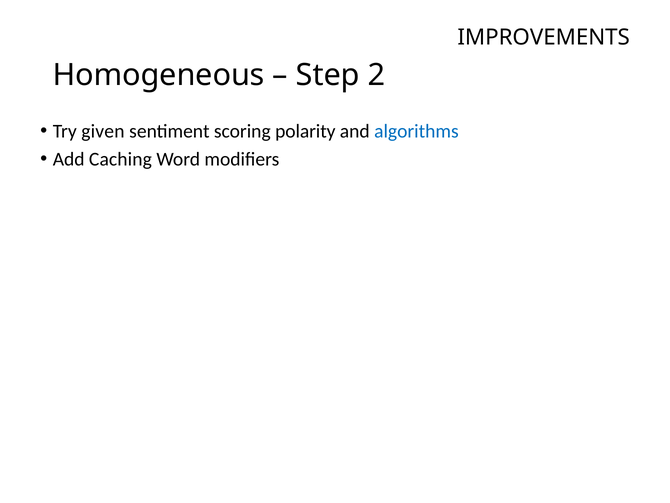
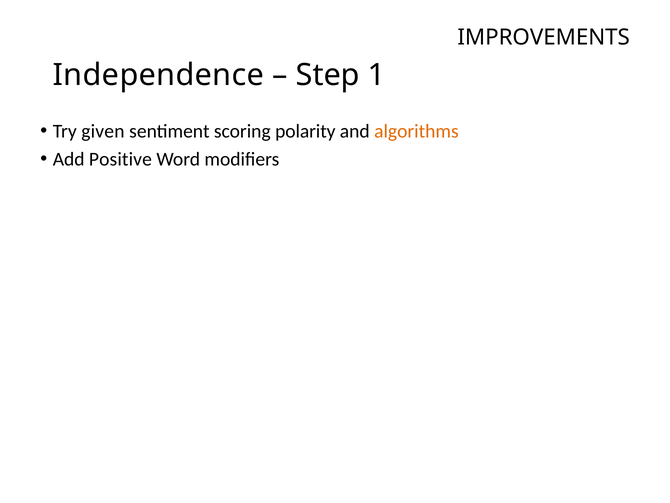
Homogeneous: Homogeneous -> Independence (158, 75)
2: 2 -> 1 (376, 75)
algorithms colour: blue -> orange (416, 131)
Caching: Caching -> Positive (120, 159)
